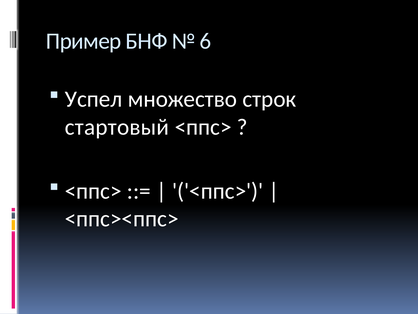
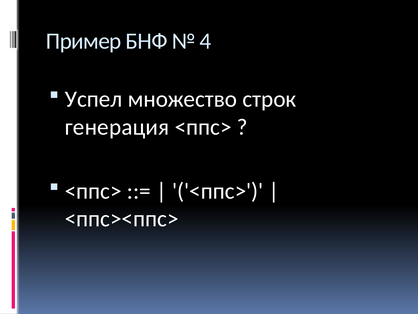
6: 6 -> 4 (205, 41)
стартовый: стартовый -> генерация (117, 127)
